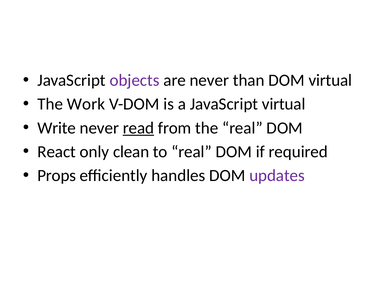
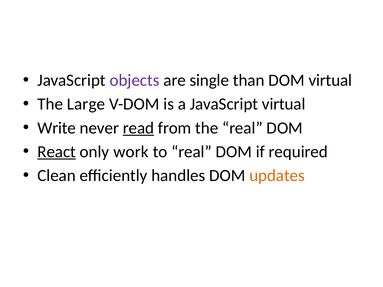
are never: never -> single (209, 80)
Work: Work -> Large (86, 104)
React underline: none -> present (57, 152)
clean: clean -> work (131, 152)
Props: Props -> Clean (57, 176)
updates colour: purple -> orange (277, 176)
